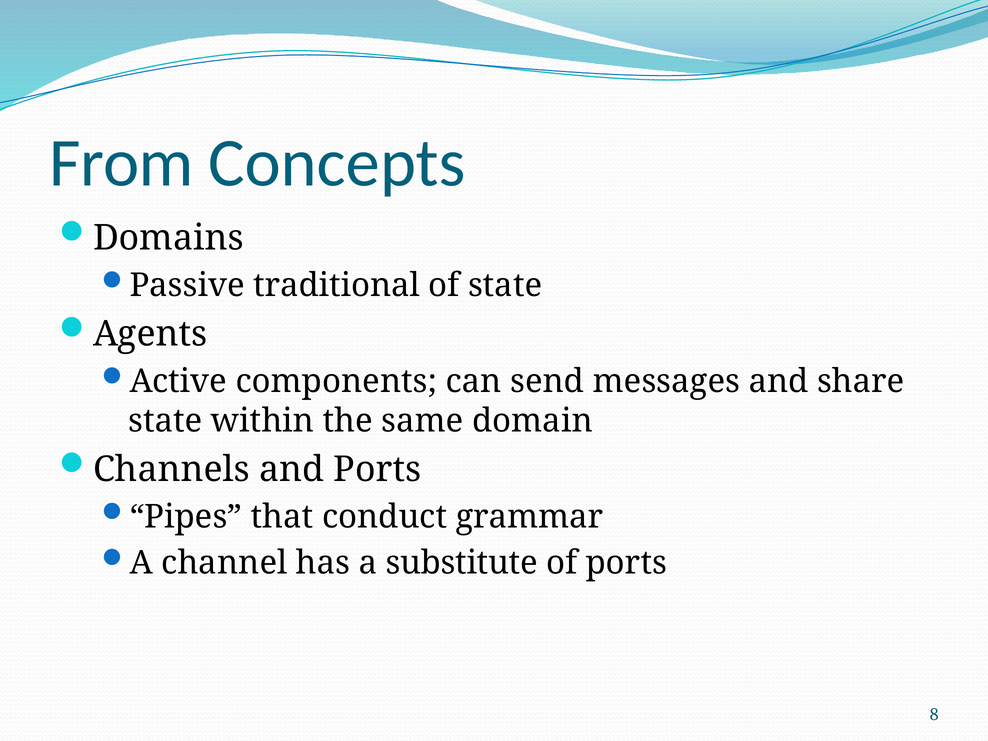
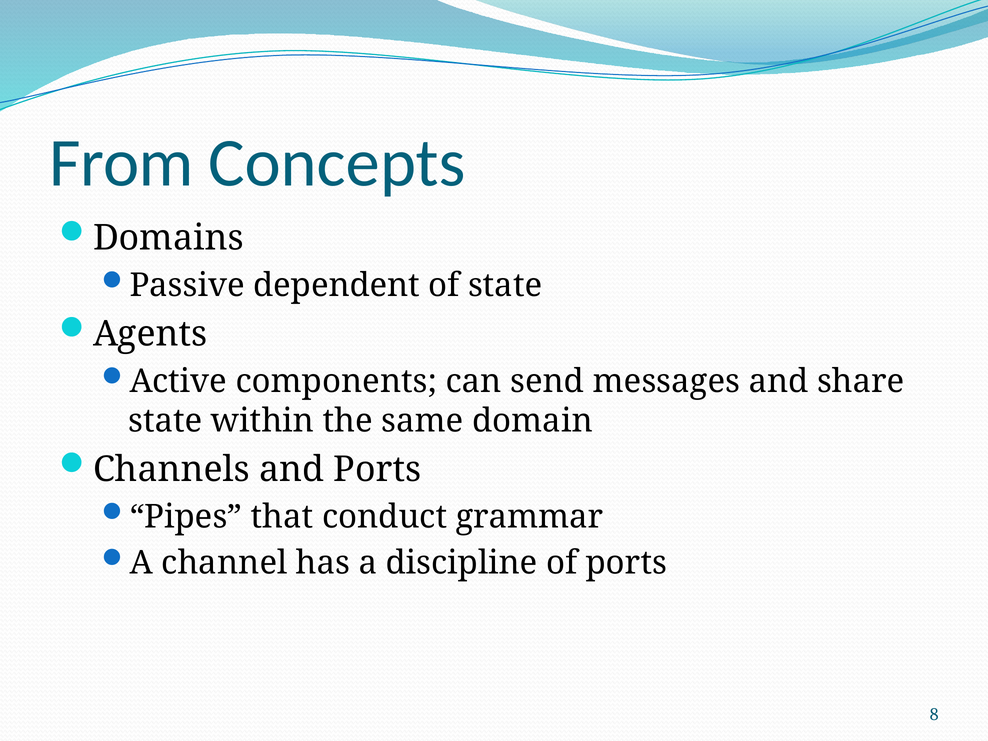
traditional: traditional -> dependent (337, 285)
substitute: substitute -> discipline (462, 563)
